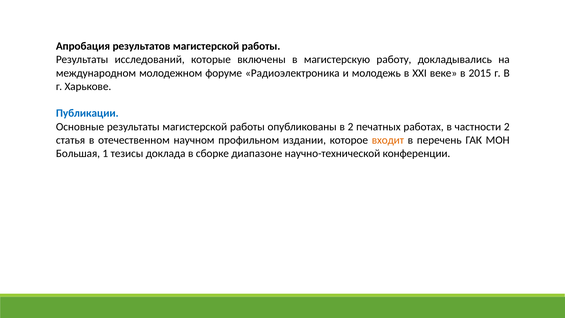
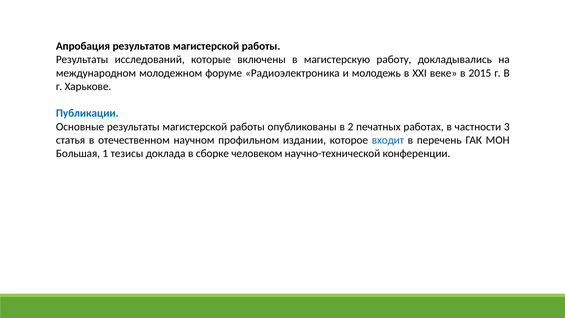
частности 2: 2 -> 3 (507, 127)
входит colour: orange -> blue (388, 140)
диапазоне: диапазоне -> человеком (257, 153)
